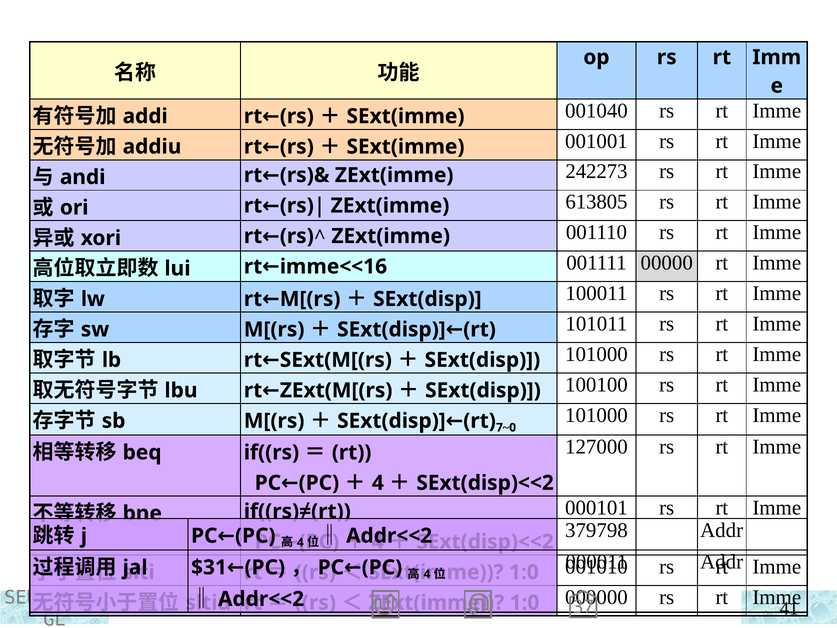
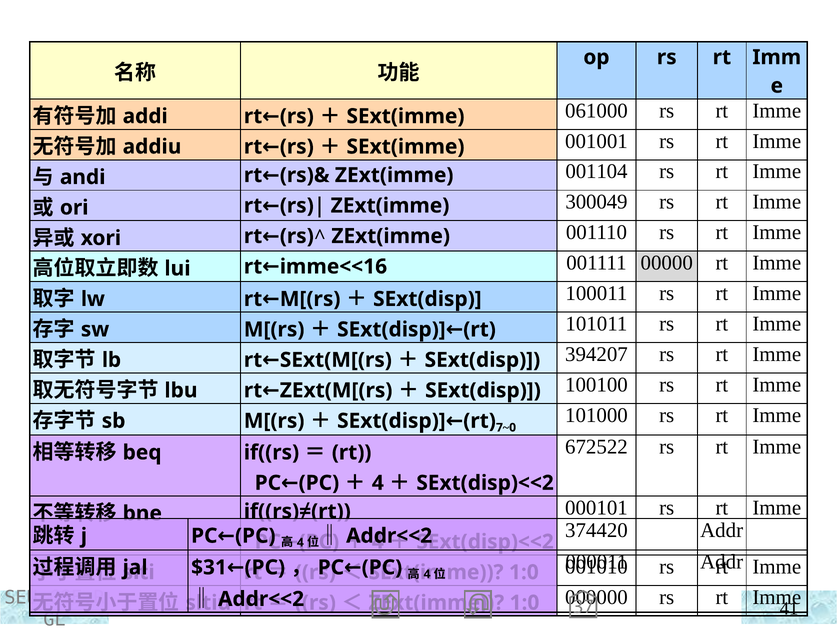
001040: 001040 -> 061000 (596, 111)
242273: 242273 -> 001104 (596, 172)
613805: 613805 -> 300049 (596, 202)
101000: 101000 -> 394207 (596, 354)
127000: 127000 -> 672522 (596, 447)
379798: 379798 -> 374420 (596, 530)
